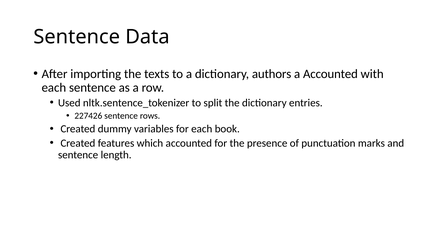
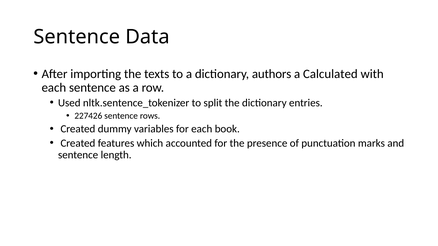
a Accounted: Accounted -> Calculated (330, 74)
